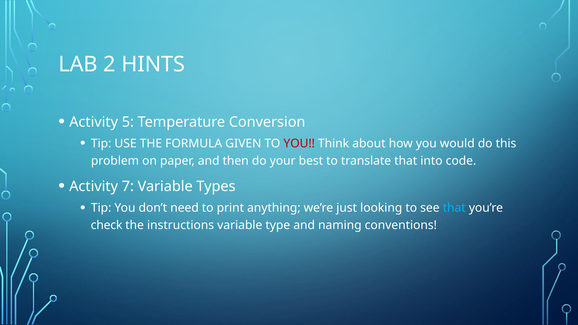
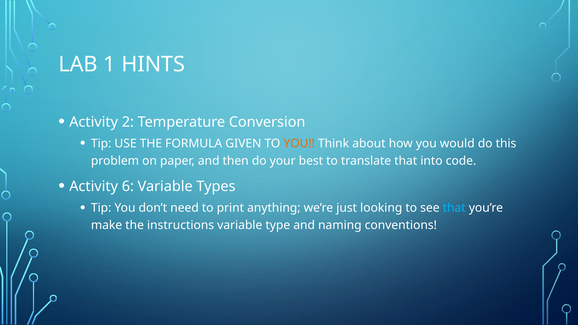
2: 2 -> 1 (110, 64)
5: 5 -> 2 (128, 122)
YOU colour: red -> orange (299, 144)
7: 7 -> 6 (128, 186)
check: check -> make (107, 225)
